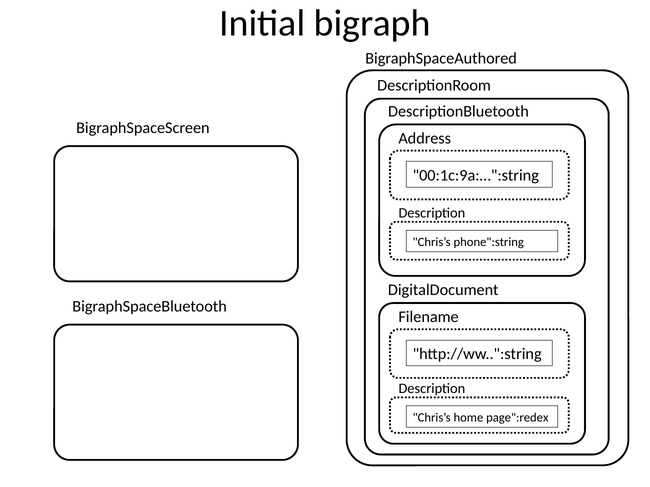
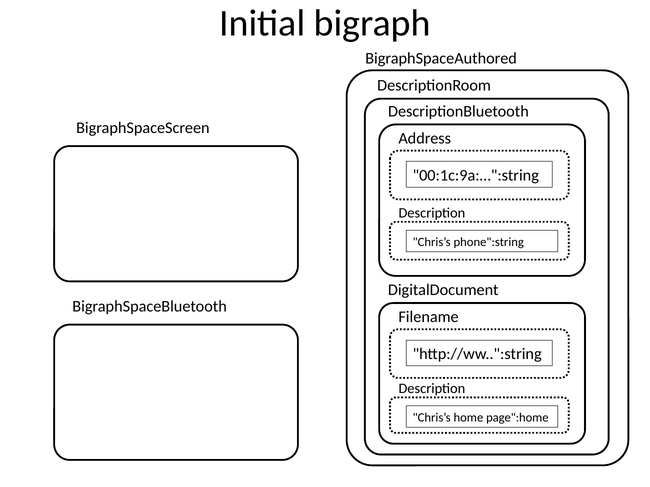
page":redex: page":redex -> page":home (517, 418)
